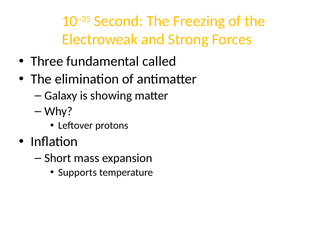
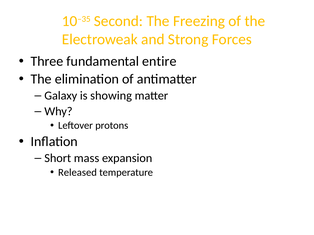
called: called -> entire (159, 61)
Supports: Supports -> Released (77, 173)
